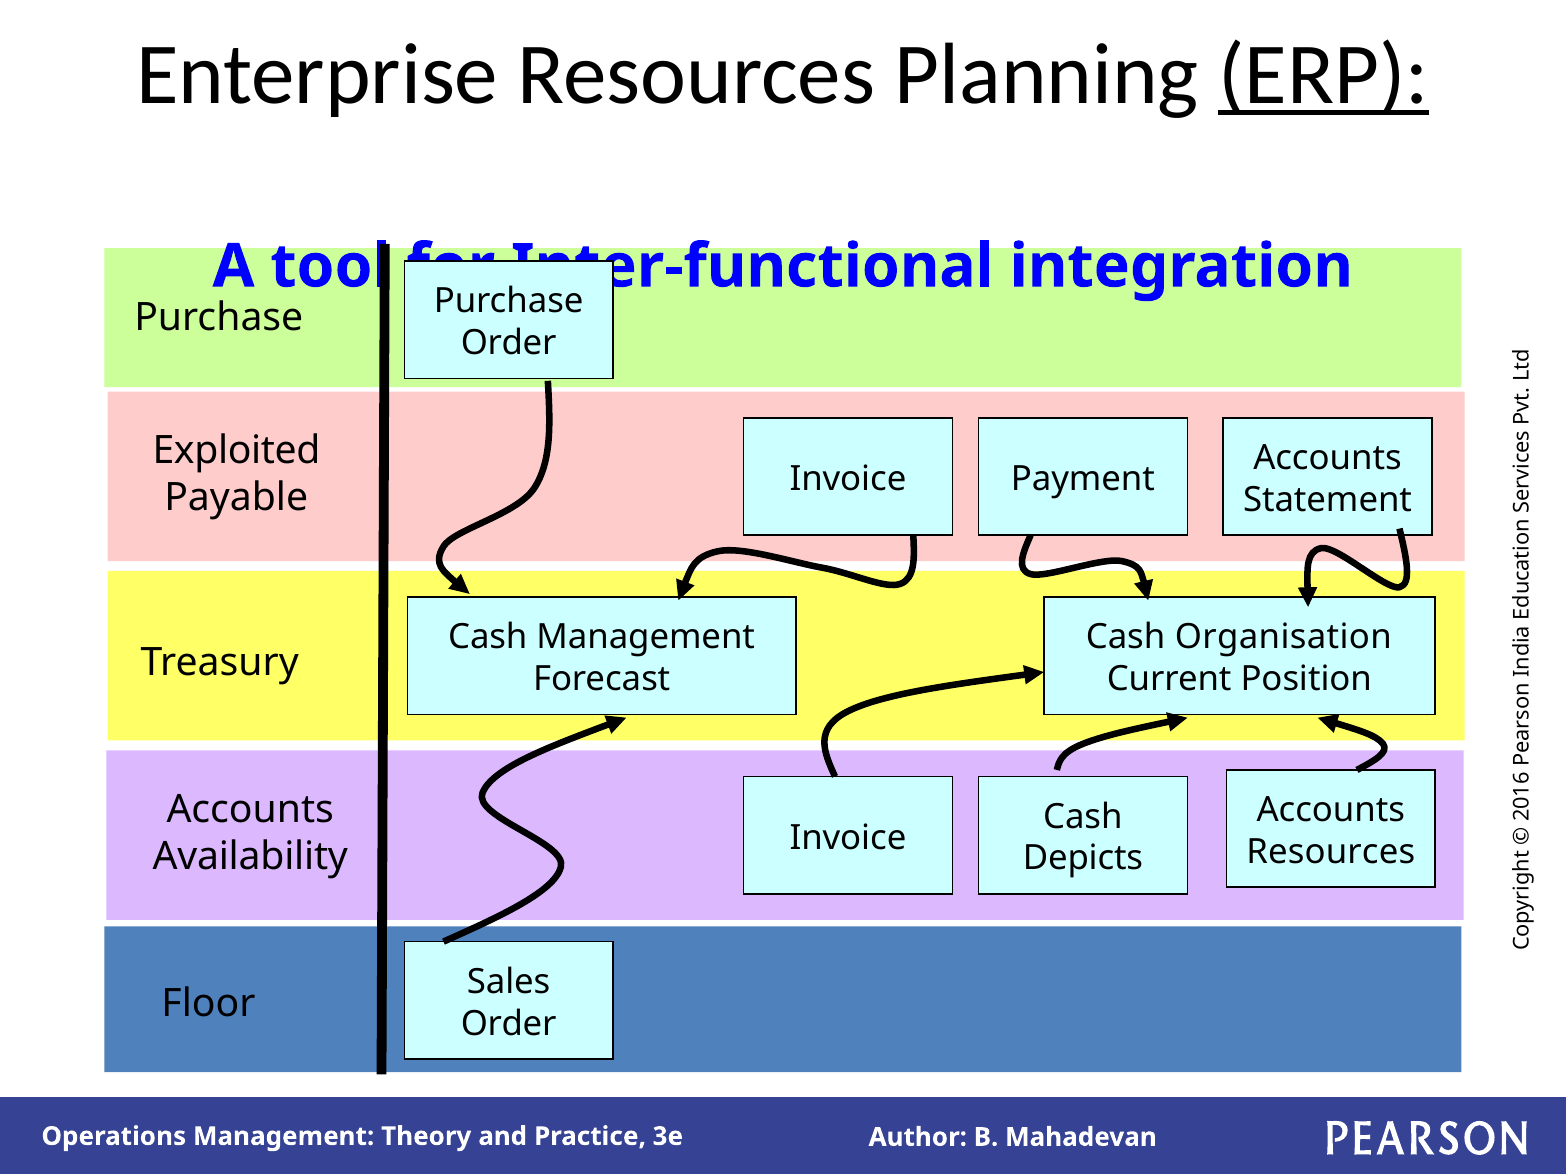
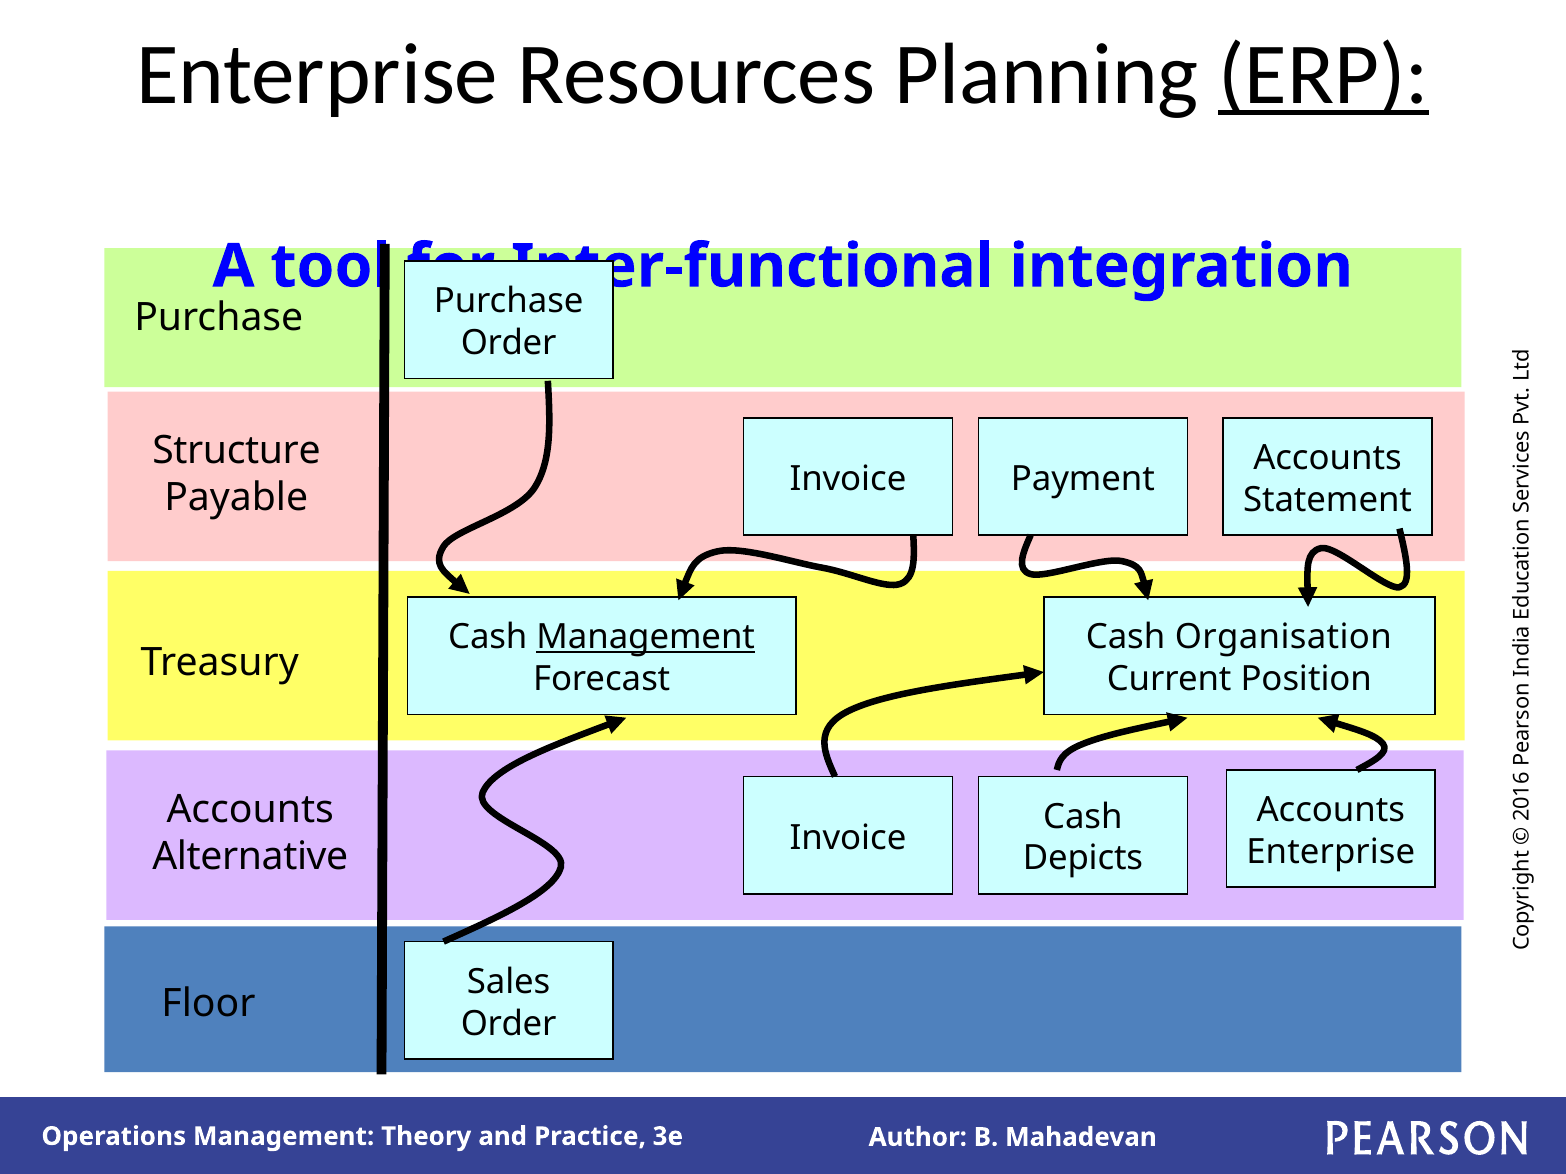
Exploited: Exploited -> Structure (236, 451)
Management underline: none -> present (646, 638)
Resources: Resources -> Enterprise (1331, 852)
Availability: Availability -> Alternative (250, 857)
